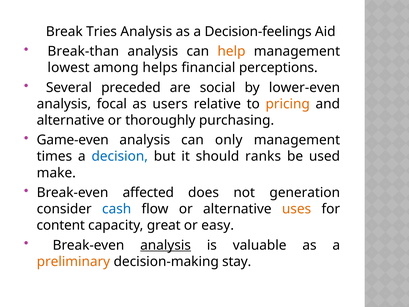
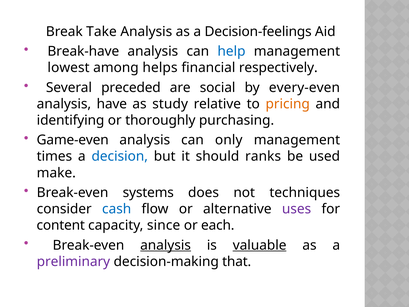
Tries: Tries -> Take (102, 32)
Break-than: Break-than -> Break-have (83, 51)
help colour: orange -> blue (231, 51)
perceptions: perceptions -> respectively (278, 68)
lower-even: lower-even -> every-even (304, 88)
focal: focal -> have (112, 104)
users: users -> study (170, 104)
alternative: alternative -> identifying (71, 120)
affected: affected -> systems (148, 192)
generation: generation -> techniques (305, 192)
uses colour: orange -> purple (297, 209)
great: great -> since (164, 225)
easy: easy -> each (218, 225)
valuable underline: none -> present (260, 245)
preliminary colour: orange -> purple (73, 261)
stay: stay -> that (237, 261)
